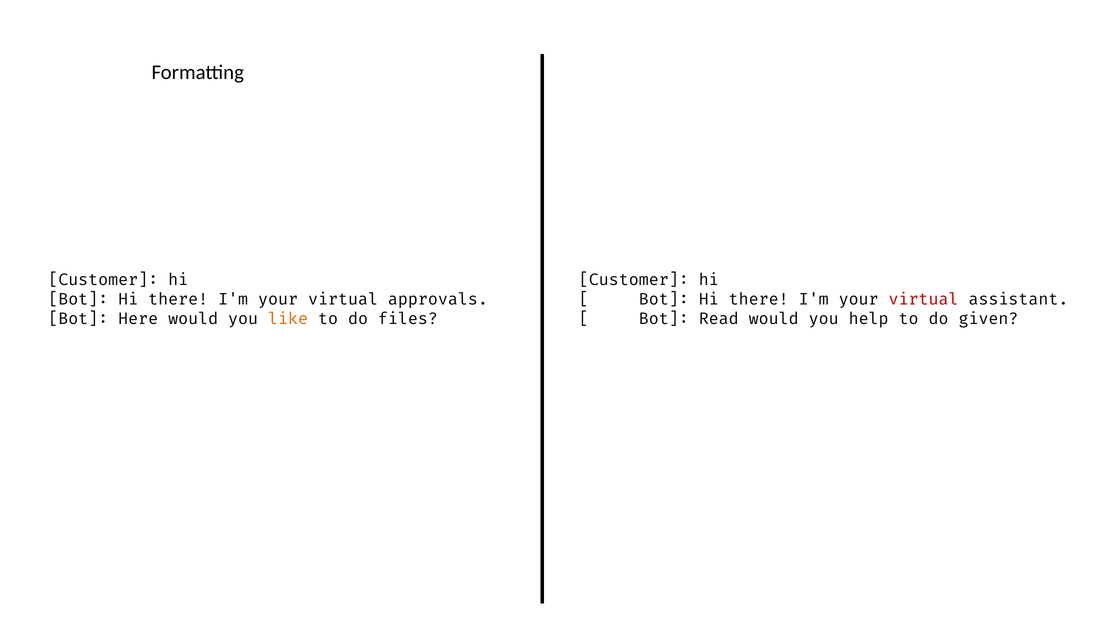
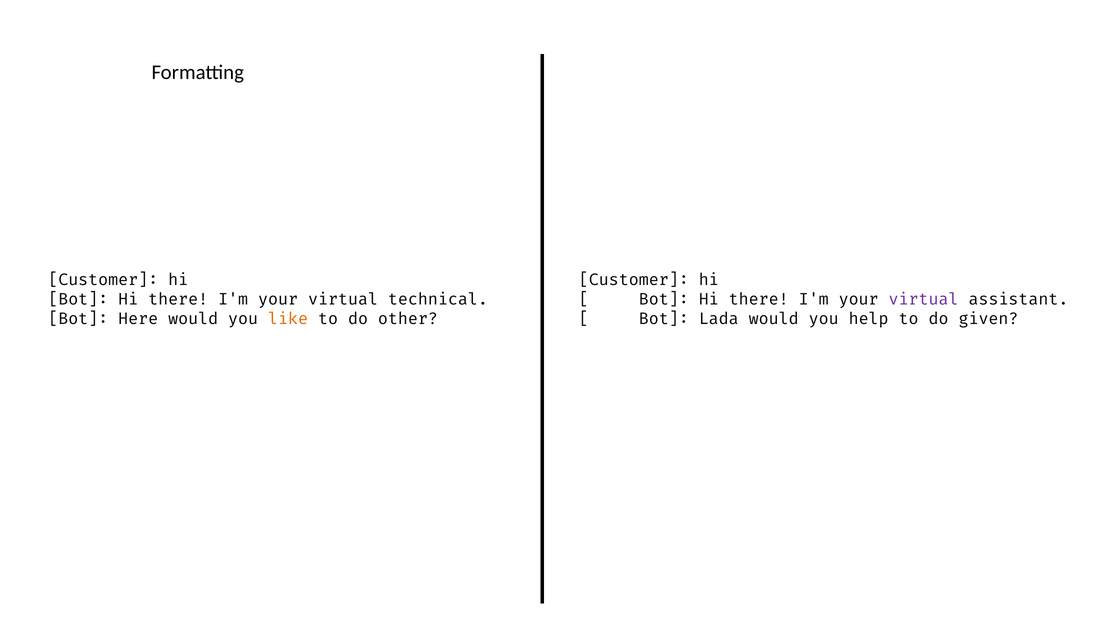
approvals: approvals -> technical (438, 299)
virtual colour: red -> purple (924, 299)
files: files -> other (408, 319)
Read: Read -> Lada (719, 319)
